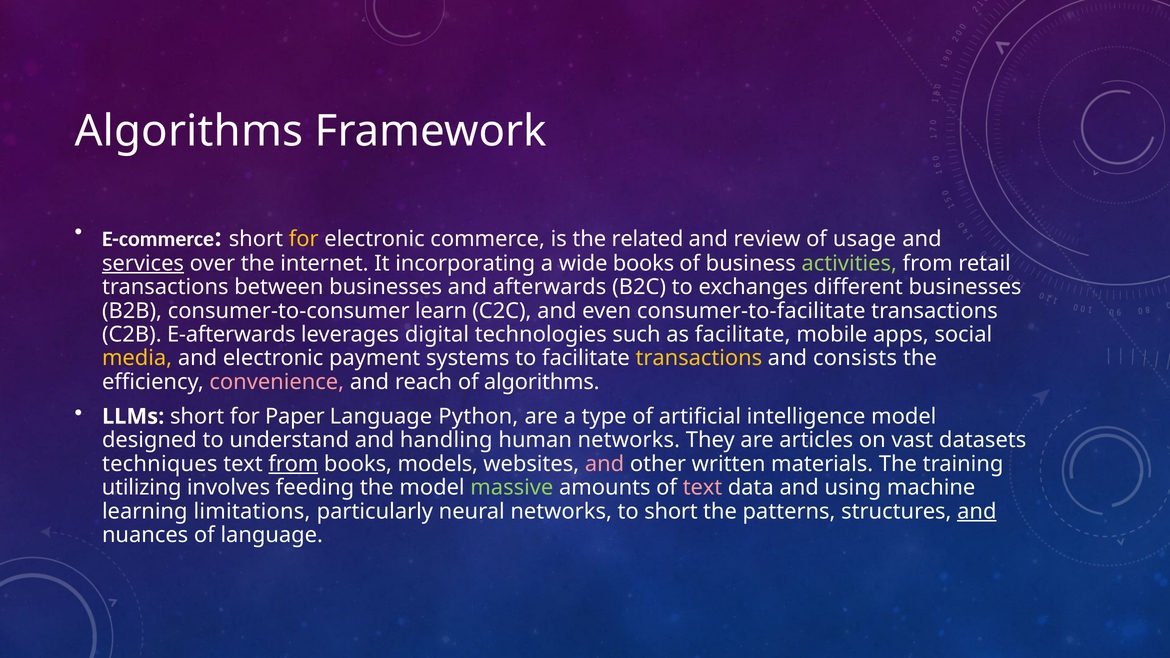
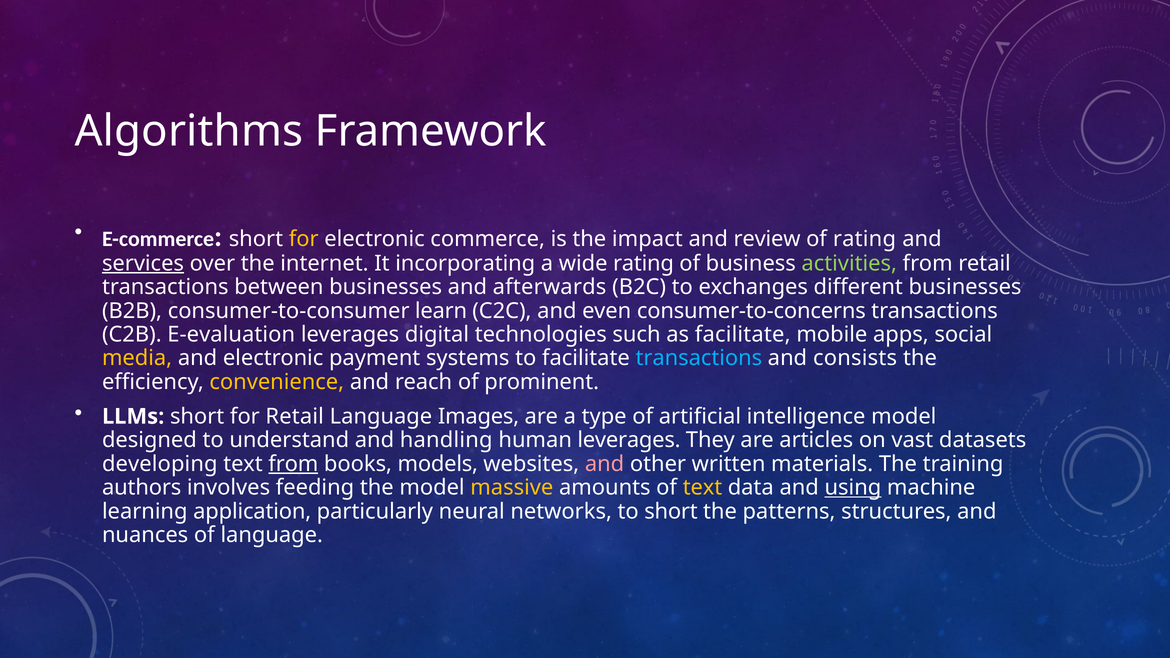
related: related -> impact (647, 239)
of usage: usage -> rating (864, 239)
wide books: books -> rating (643, 263)
consumer-to-facilitate: consumer-to-facilitate -> consumer-to-concerns (751, 311)
E-afterwards: E-afterwards -> E-evaluation (231, 335)
transactions colour: yellow -> light blue (699, 358)
convenience colour: pink -> yellow (277, 382)
of algorithms: algorithms -> prominent (542, 382)
for Paper: Paper -> Retail (295, 417)
Python: Python -> Images (479, 417)
human networks: networks -> leverages (629, 440)
techniques: techniques -> developing (160, 464)
utilizing: utilizing -> authors (142, 488)
massive colour: light green -> yellow (512, 488)
text colour: pink -> yellow (702, 488)
using underline: none -> present (853, 488)
limitations: limitations -> application (252, 511)
and underline: present -> none (977, 511)
